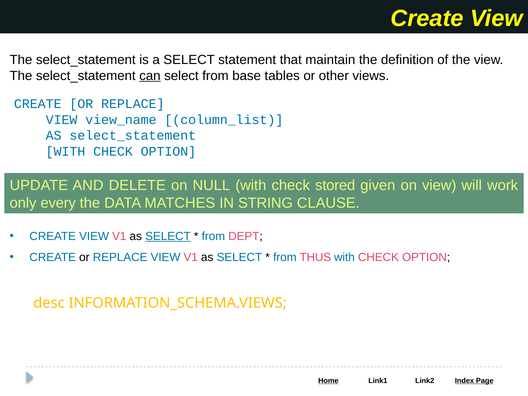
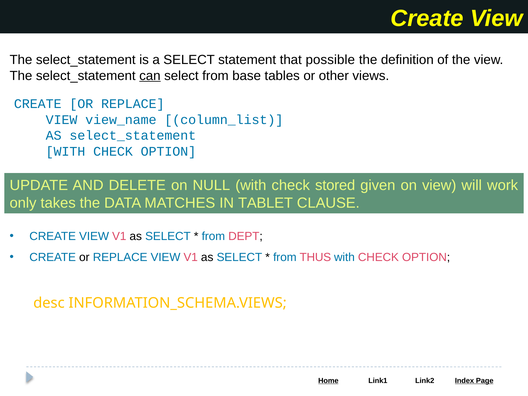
maintain: maintain -> possible (330, 60)
every: every -> takes (58, 203)
STRING: STRING -> TABLET (265, 203)
SELECT underline: present -> none (168, 236)
